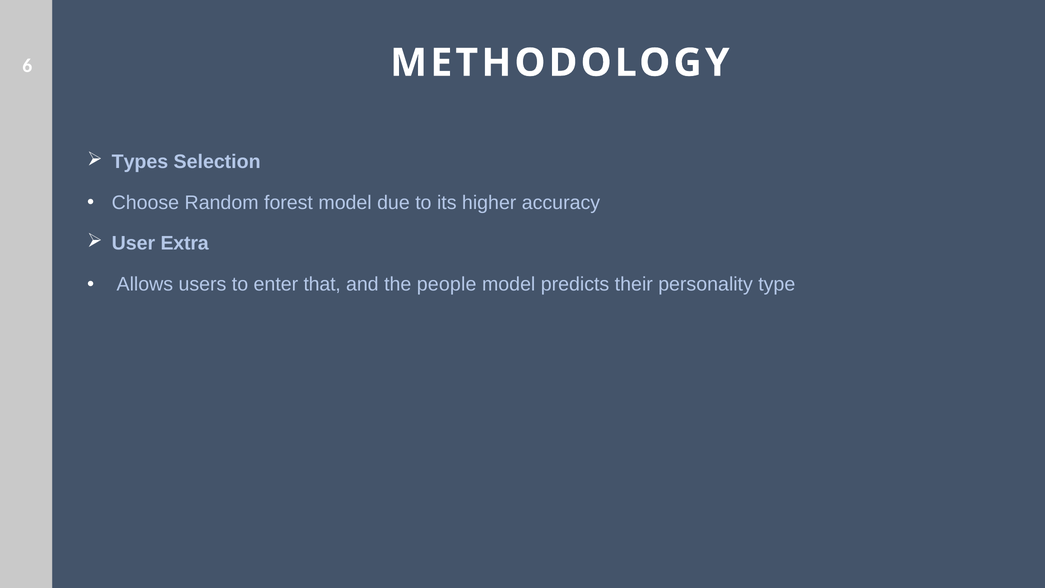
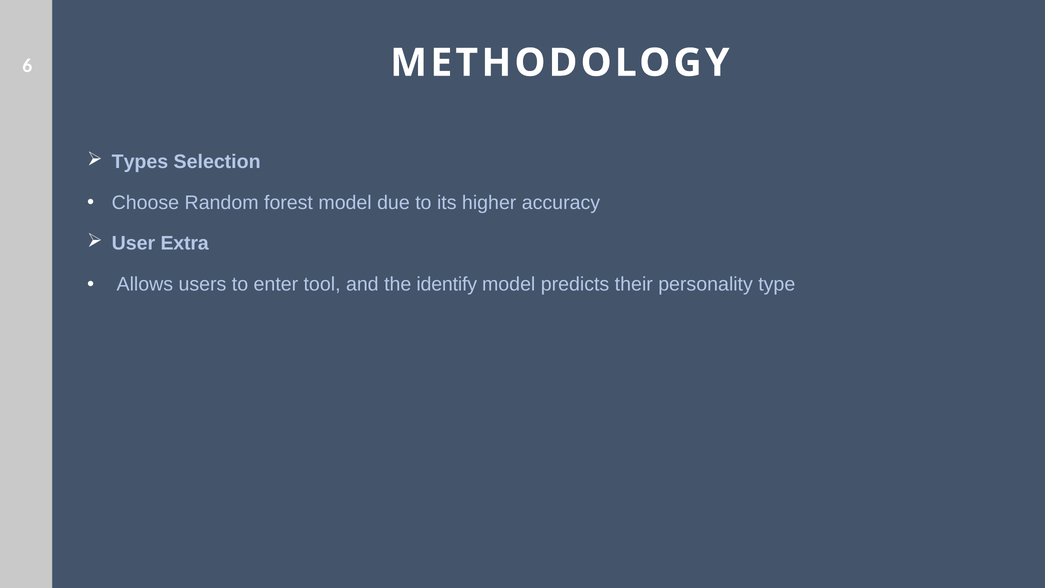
that: that -> tool (322, 284)
people: people -> identify (447, 284)
